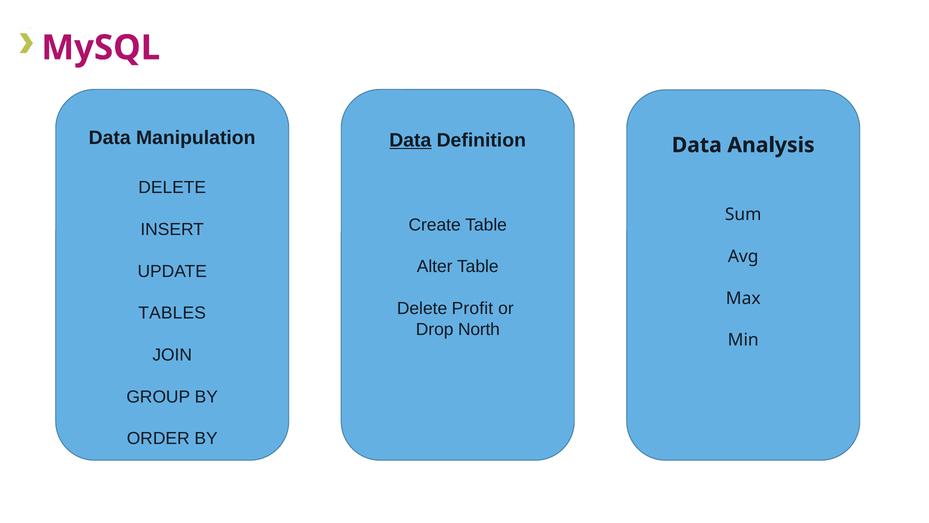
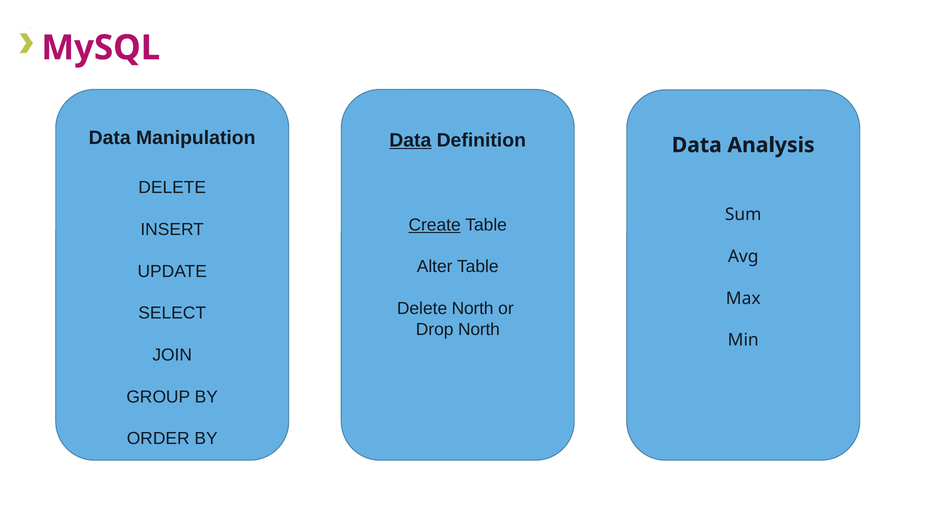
Create underline: none -> present (435, 225)
Delete Profit: Profit -> North (473, 308)
TABLES: TABLES -> SELECT (172, 313)
